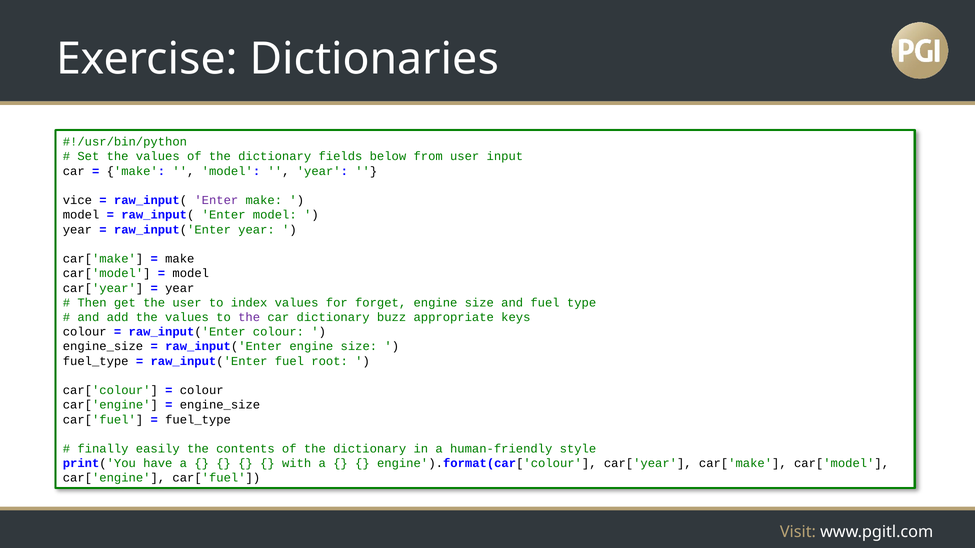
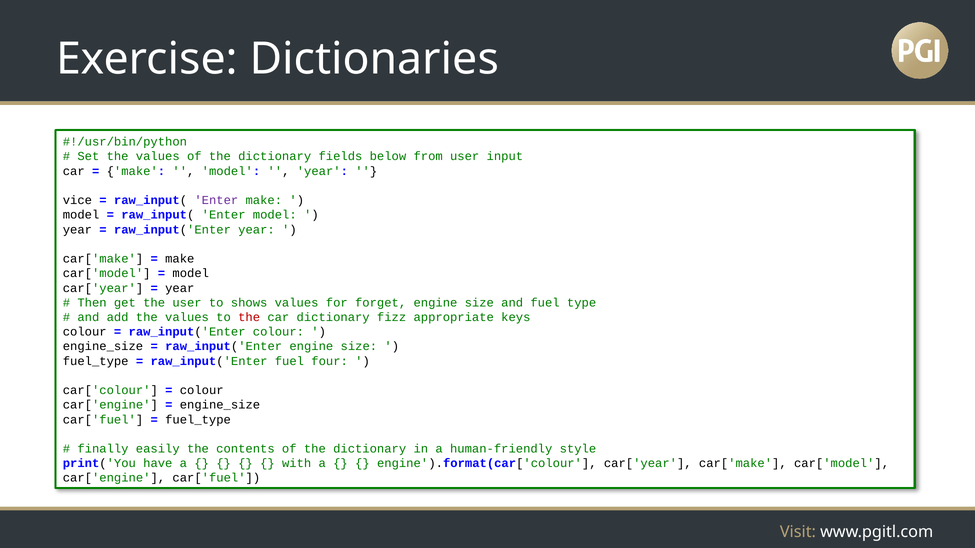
index: index -> shows (249, 303)
the colour: purple -> red (249, 317)
buzz: buzz -> fizz (392, 317)
root: root -> four (330, 361)
